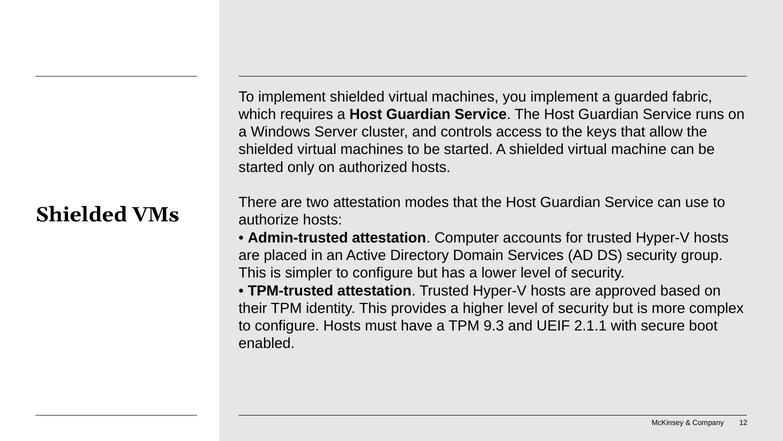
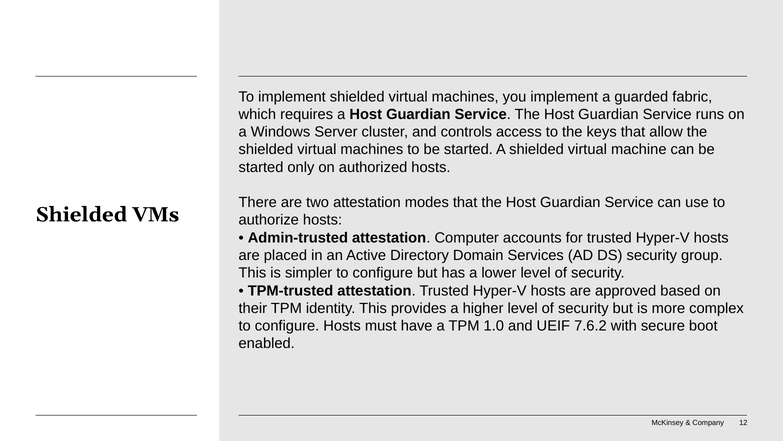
9.3: 9.3 -> 1.0 (494, 326)
2.1.1: 2.1.1 -> 7.6.2 (590, 326)
